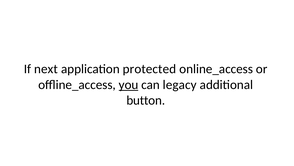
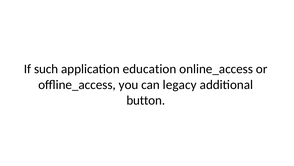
next: next -> such (46, 69)
protected: protected -> education (149, 69)
you underline: present -> none (129, 84)
